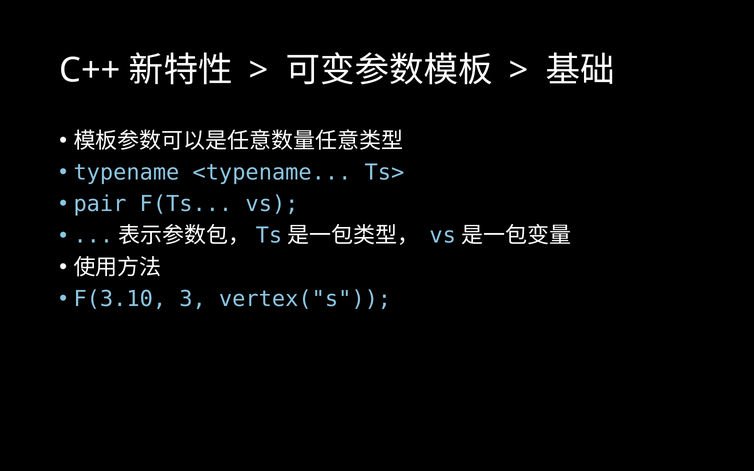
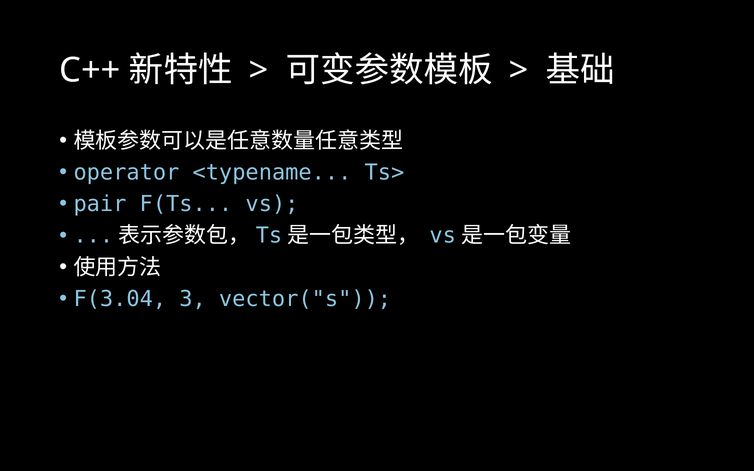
typename: typename -> operator (126, 173)
F(3.10: F(3.10 -> F(3.04 (120, 299)
vertex("s: vertex("s -> vector("s (305, 299)
